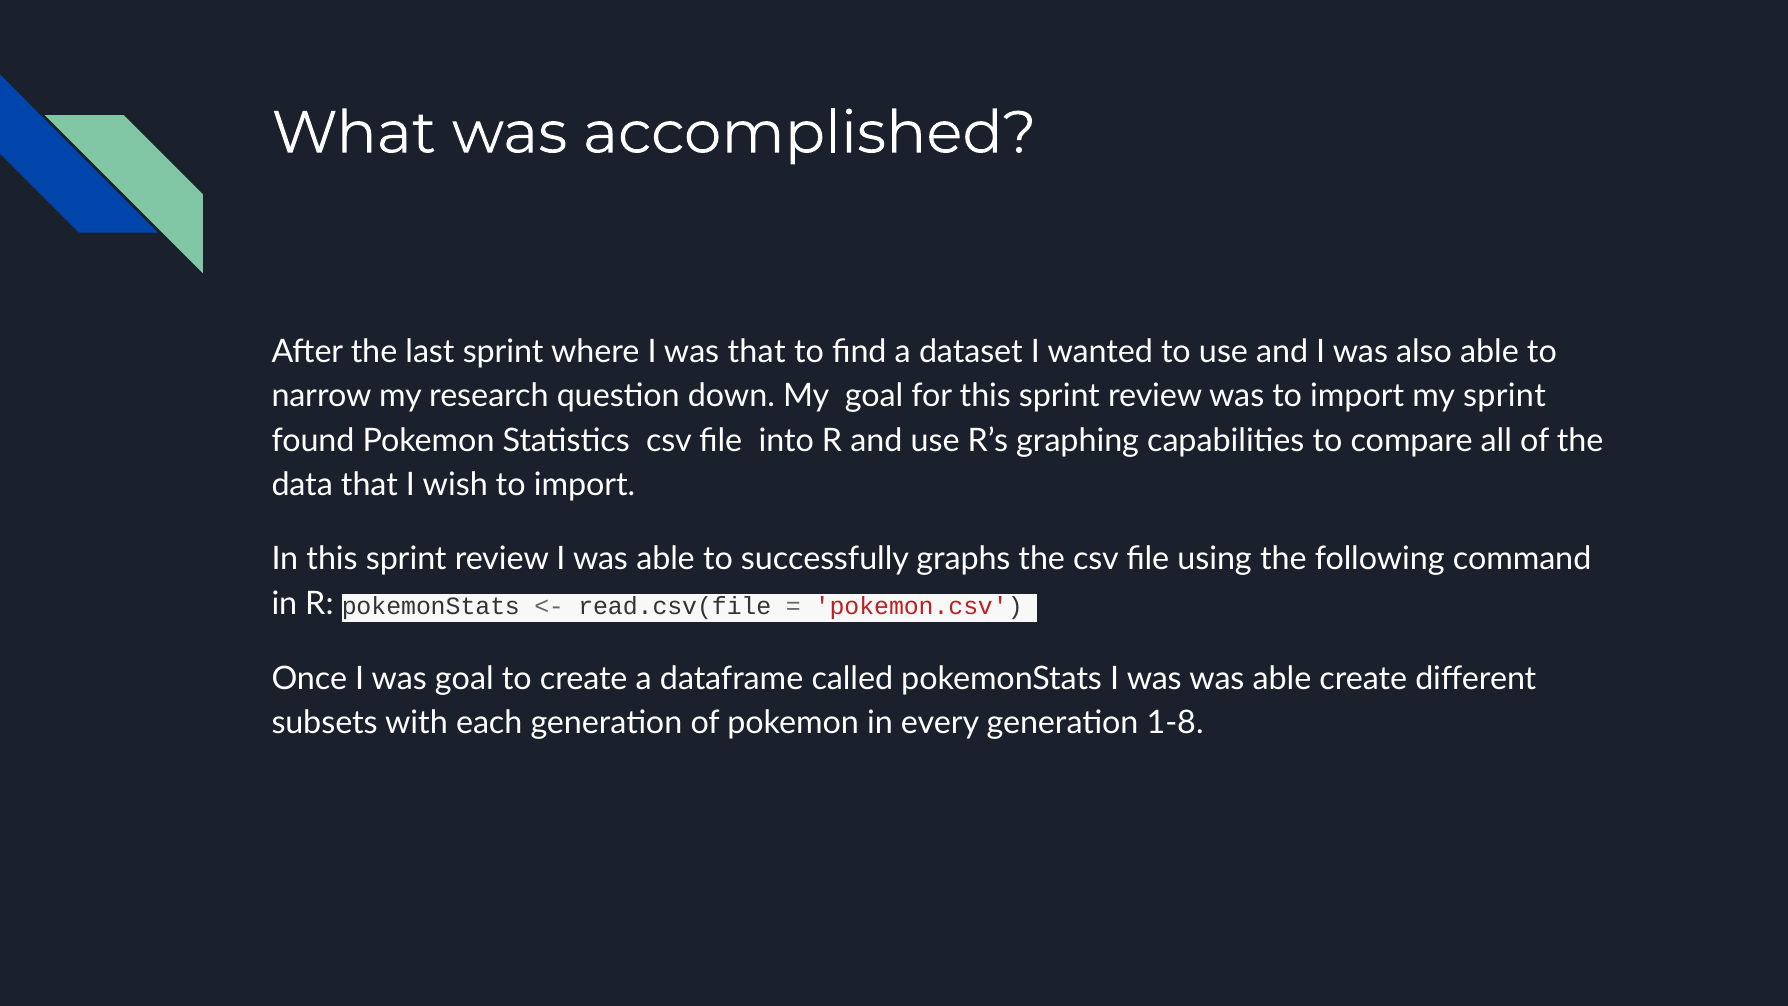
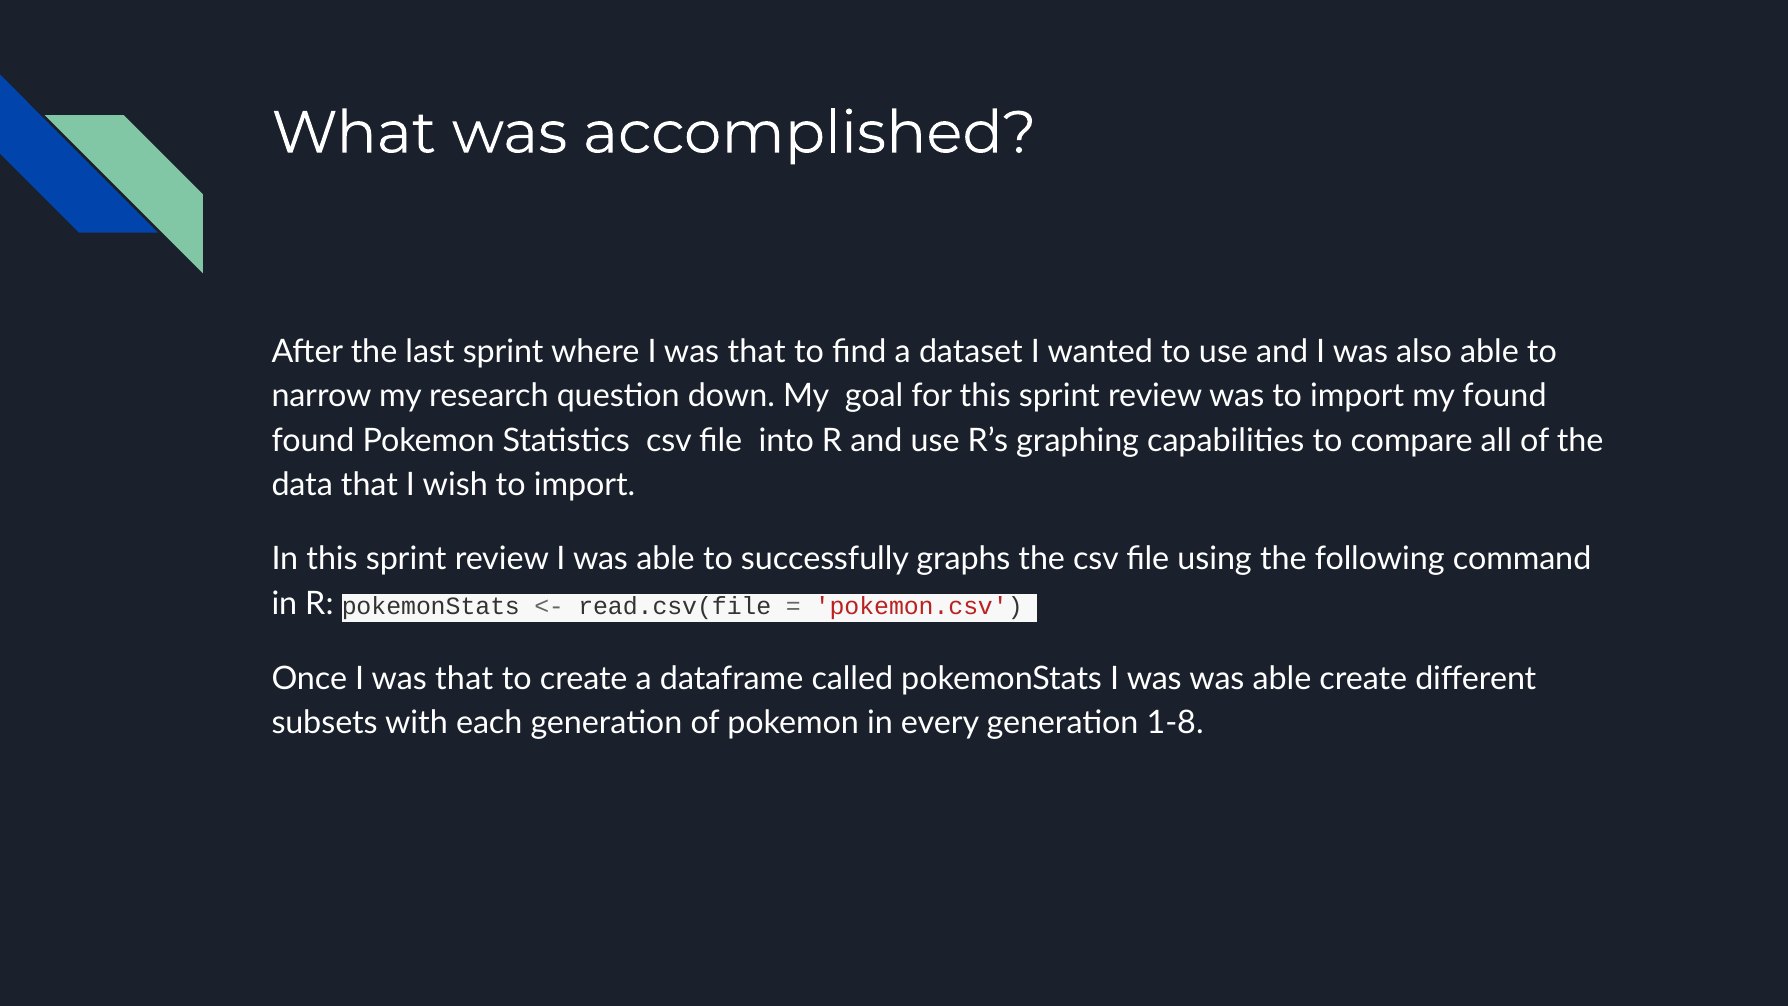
my sprint: sprint -> found (1505, 396)
Once I was goal: goal -> that (464, 679)
